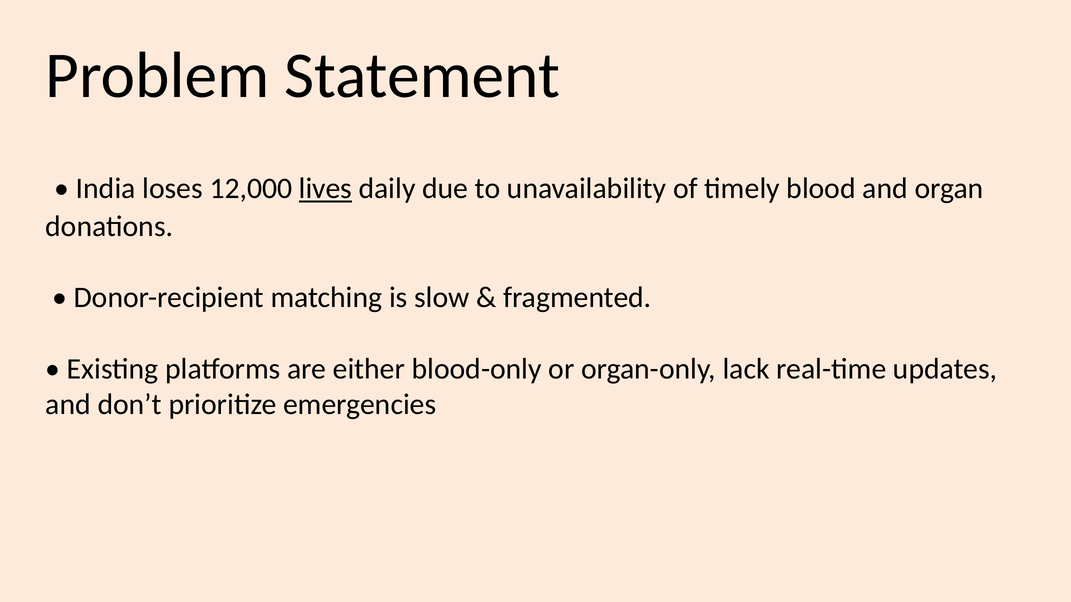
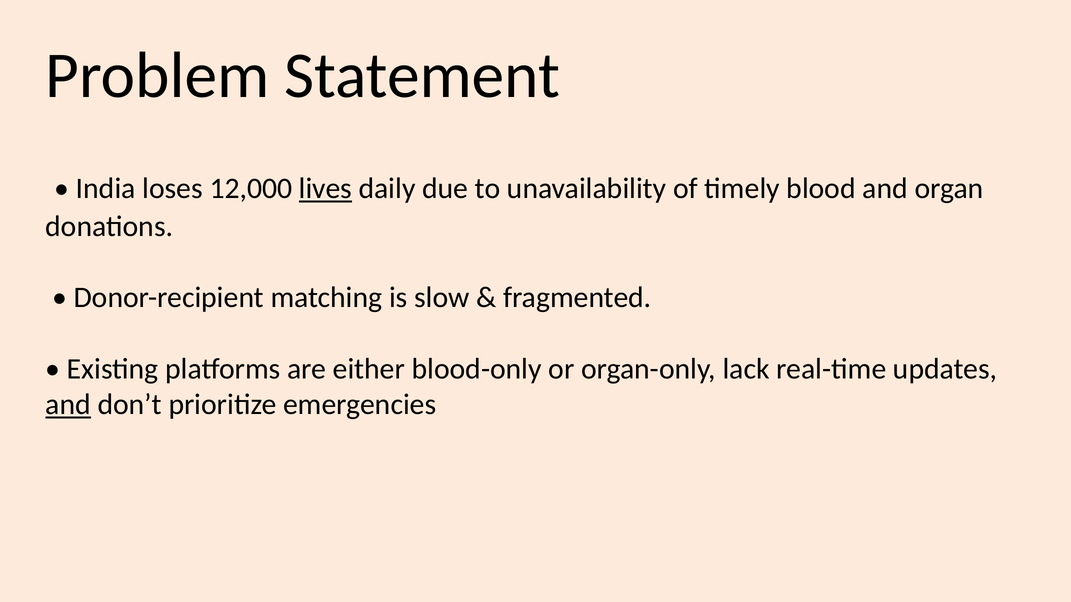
and underline: none -> present (68, 405)
